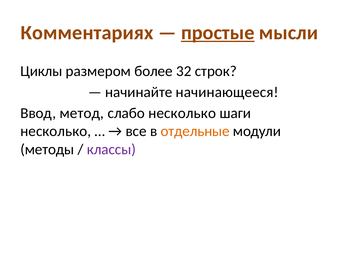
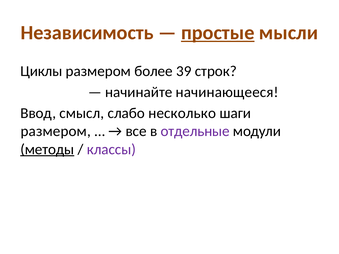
Комментариях: Комментариях -> Независимость (87, 33)
32: 32 -> 39 (184, 71)
метод: метод -> смысл (82, 113)
несколько: несколько -> размером (56, 131)
отдельные colour: orange -> purple (195, 131)
методы underline: none -> present (47, 149)
